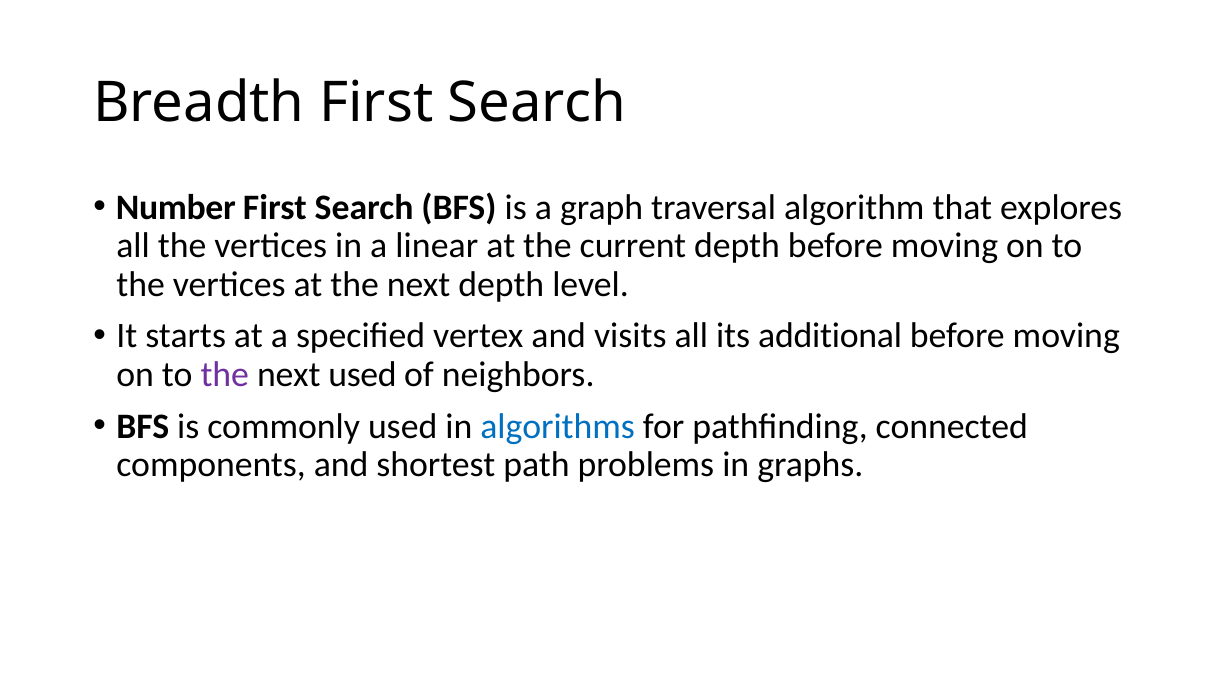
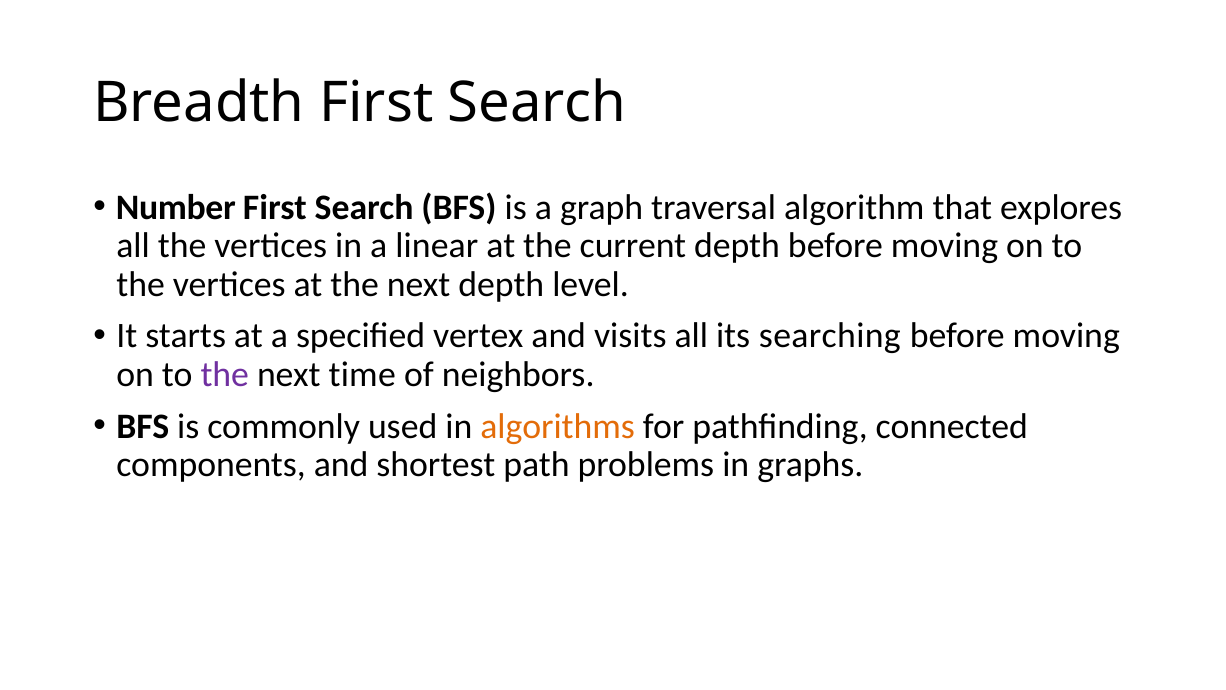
additional: additional -> searching (830, 336)
next used: used -> time (362, 375)
algorithms colour: blue -> orange (558, 426)
